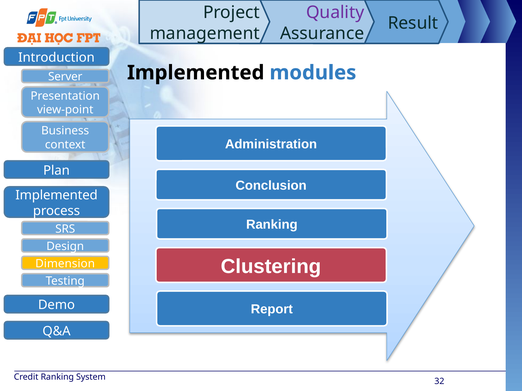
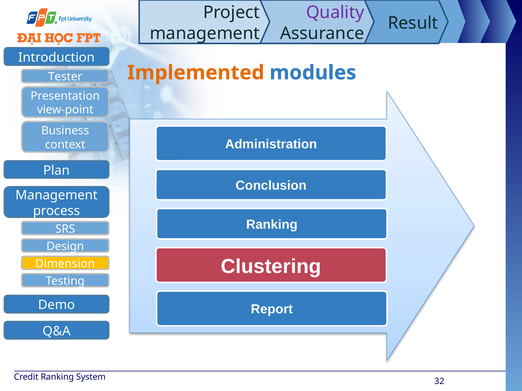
Implemented colour: black -> orange (196, 73)
Server: Server -> Tester (65, 77)
Implemented: Implemented -> Management (56, 195)
